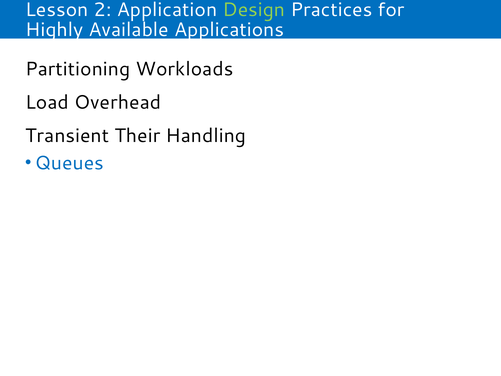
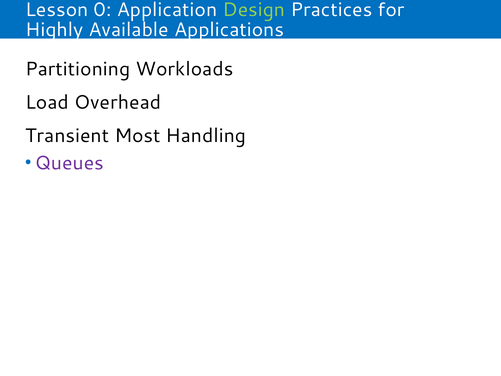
2: 2 -> 0 (103, 10)
Their: Their -> Most (137, 136)
Queues colour: blue -> purple (69, 163)
